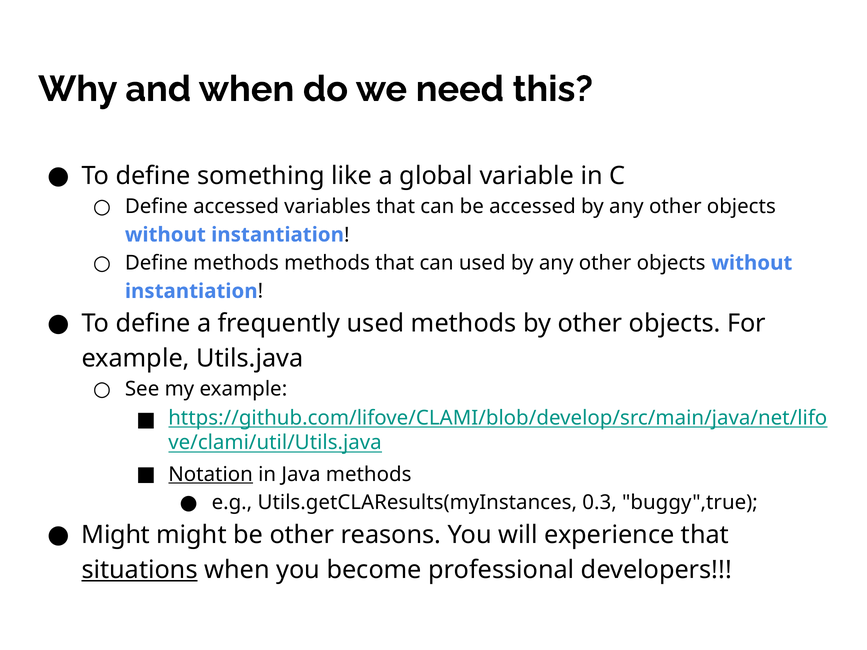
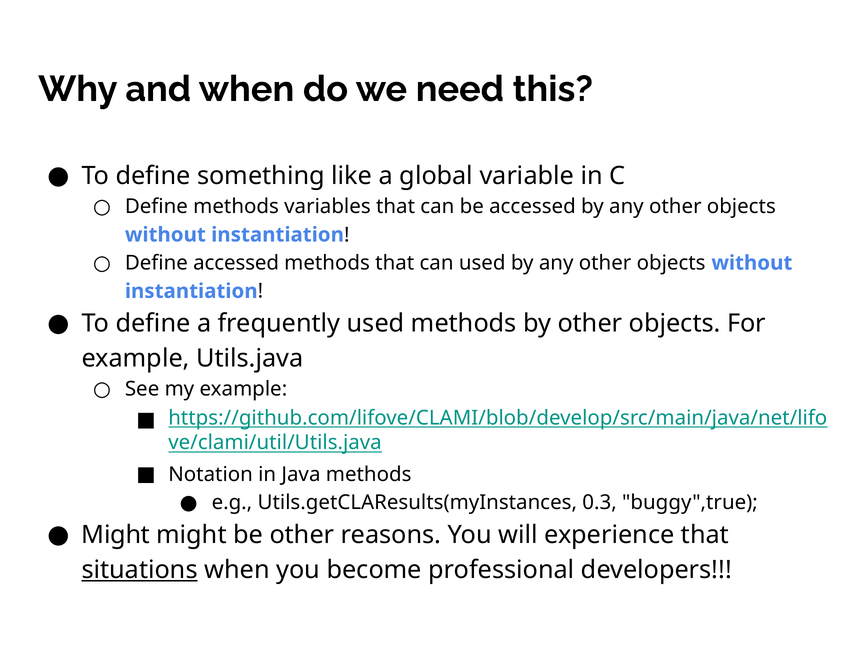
Define accessed: accessed -> methods (236, 207)
Define methods: methods -> accessed (236, 263)
Notation underline: present -> none (211, 474)
